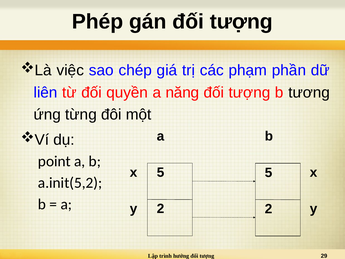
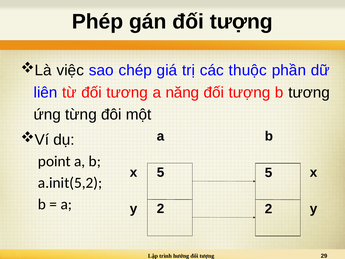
phạm: phạm -> thuộc (248, 70)
đối quyền: quyền -> tương (127, 92)
